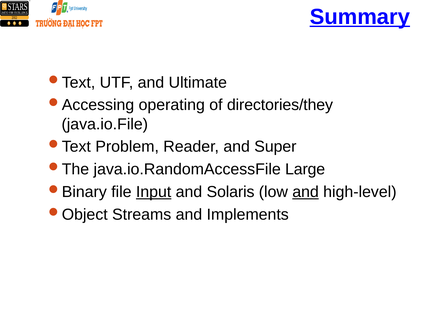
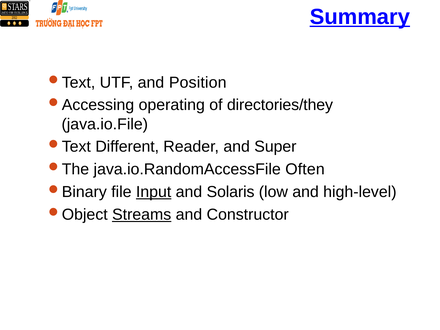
Ultimate: Ultimate -> Position (198, 82)
Problem: Problem -> Different (127, 147)
Large: Large -> Often (305, 169)
and underline: present -> none (306, 192)
Streams underline: none -> present (142, 215)
Implements: Implements -> Constructor (248, 215)
